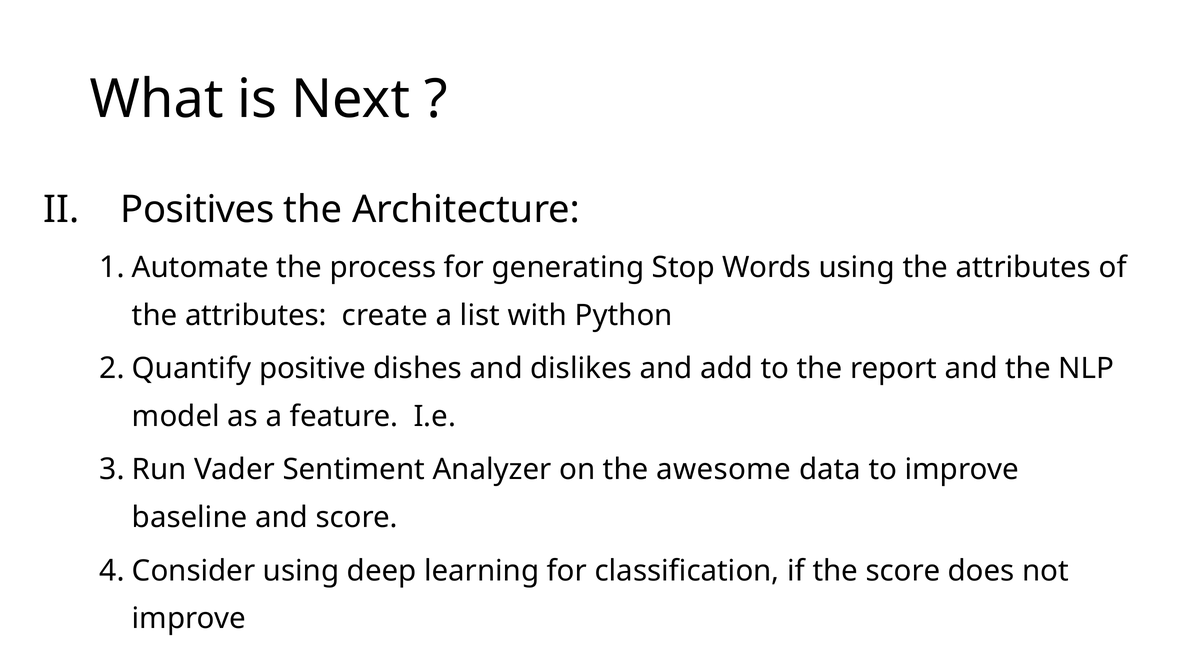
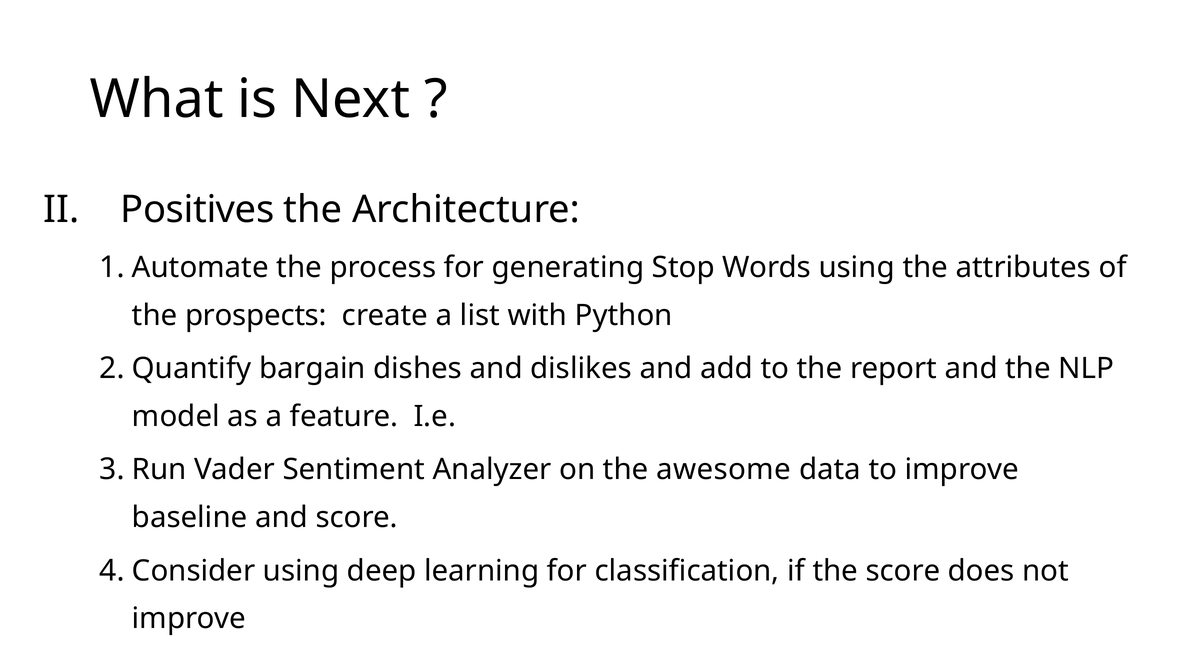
attributes: attributes -> prospects (256, 315)
positive: positive -> bargain (312, 368)
